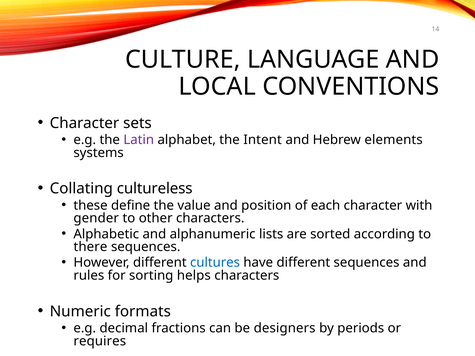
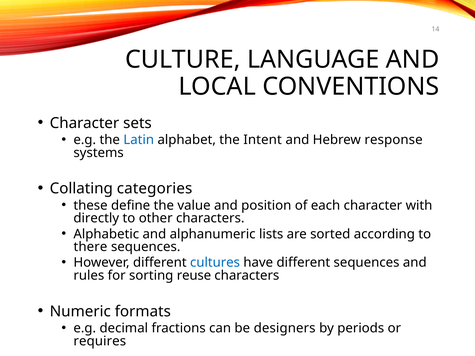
Latin colour: purple -> blue (139, 140)
elements: elements -> response (394, 140)
cultureless: cultureless -> categories (155, 189)
gender: gender -> directly (96, 218)
helps: helps -> reuse (194, 276)
